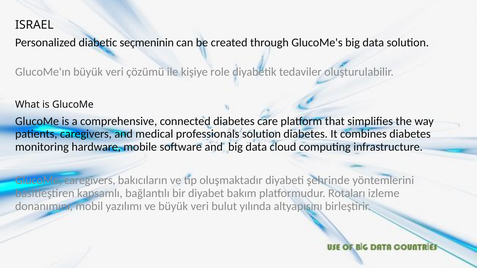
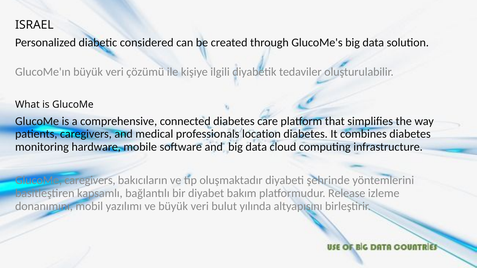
seçmeninin: seçmeninin -> considered (147, 43)
role: role -> ilgili (220, 72)
professionals solution: solution -> location (261, 134)
Rotaları: Rotaları -> Release (347, 193)
